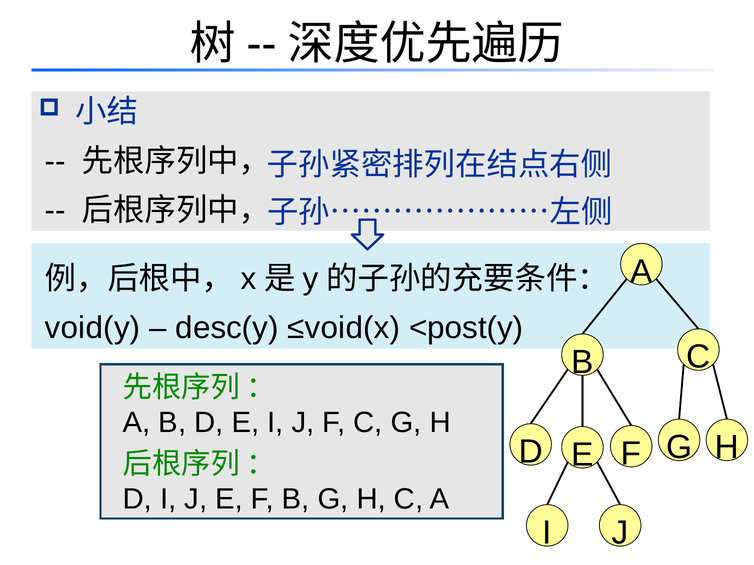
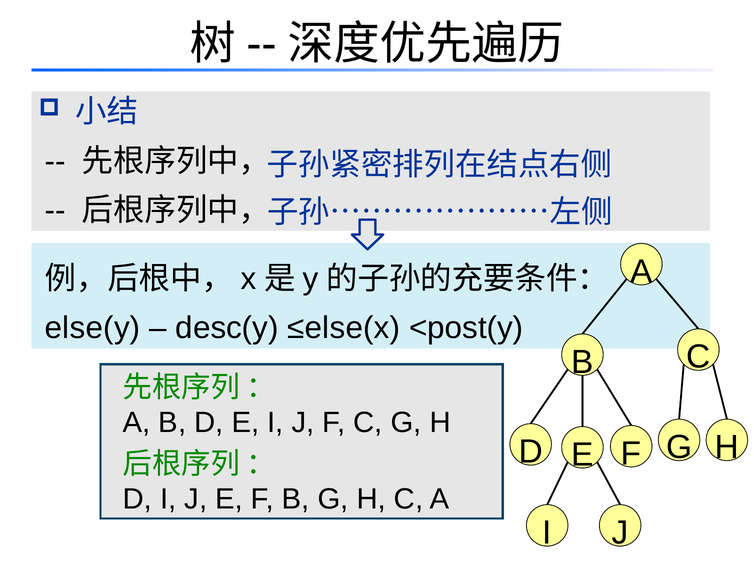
void(y: void(y -> else(y (93, 328)
≤void(x: ≤void(x -> ≤else(x (344, 328)
